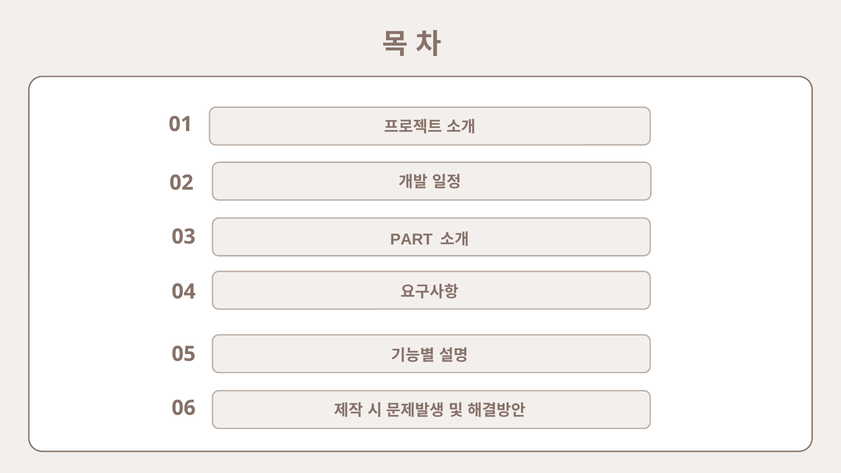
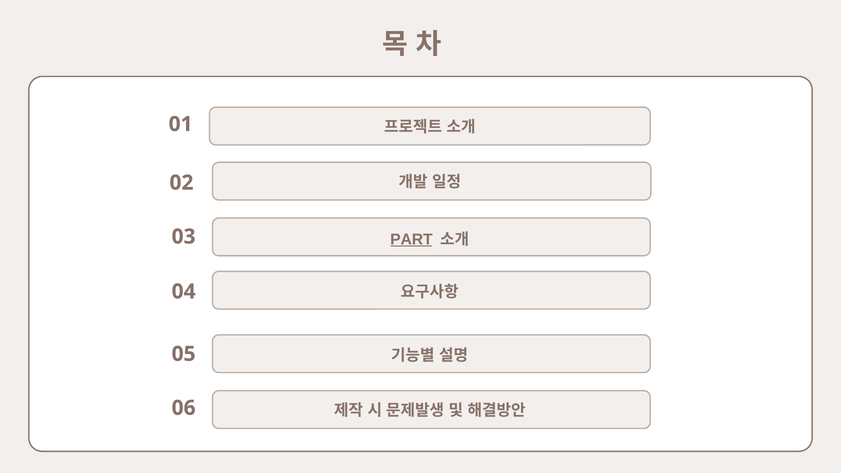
PART underline: none -> present (411, 239)
